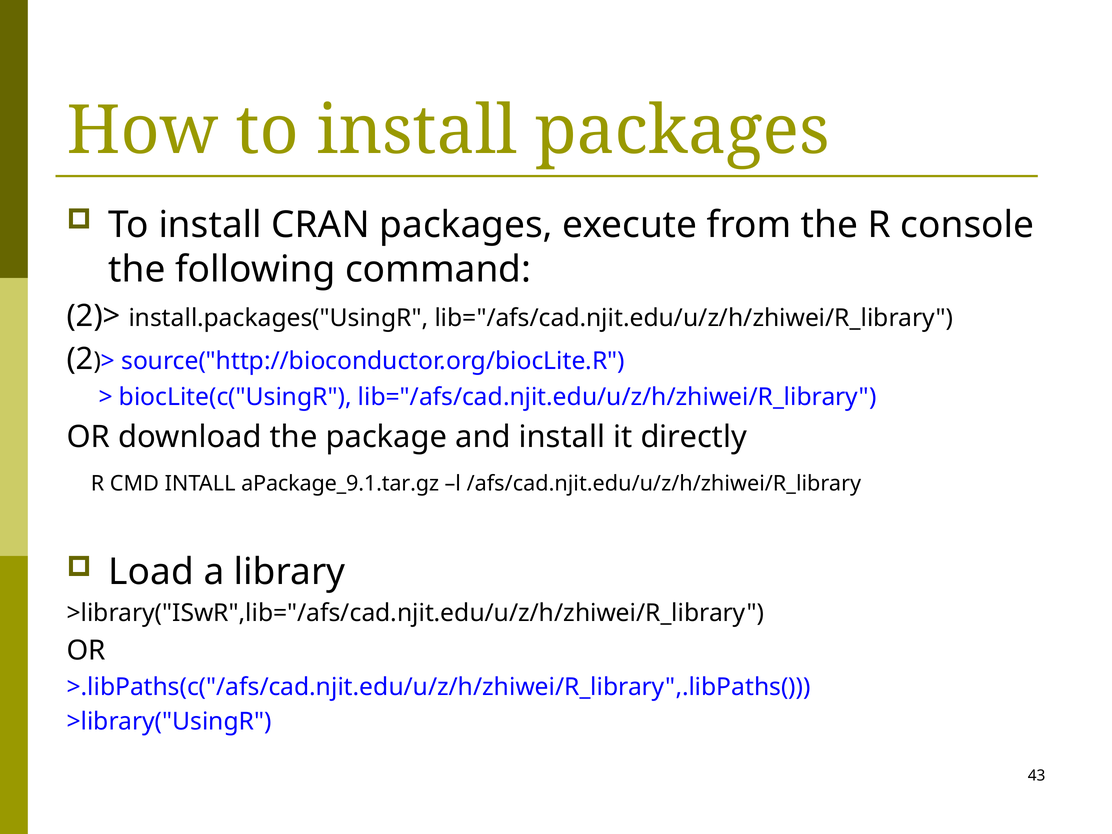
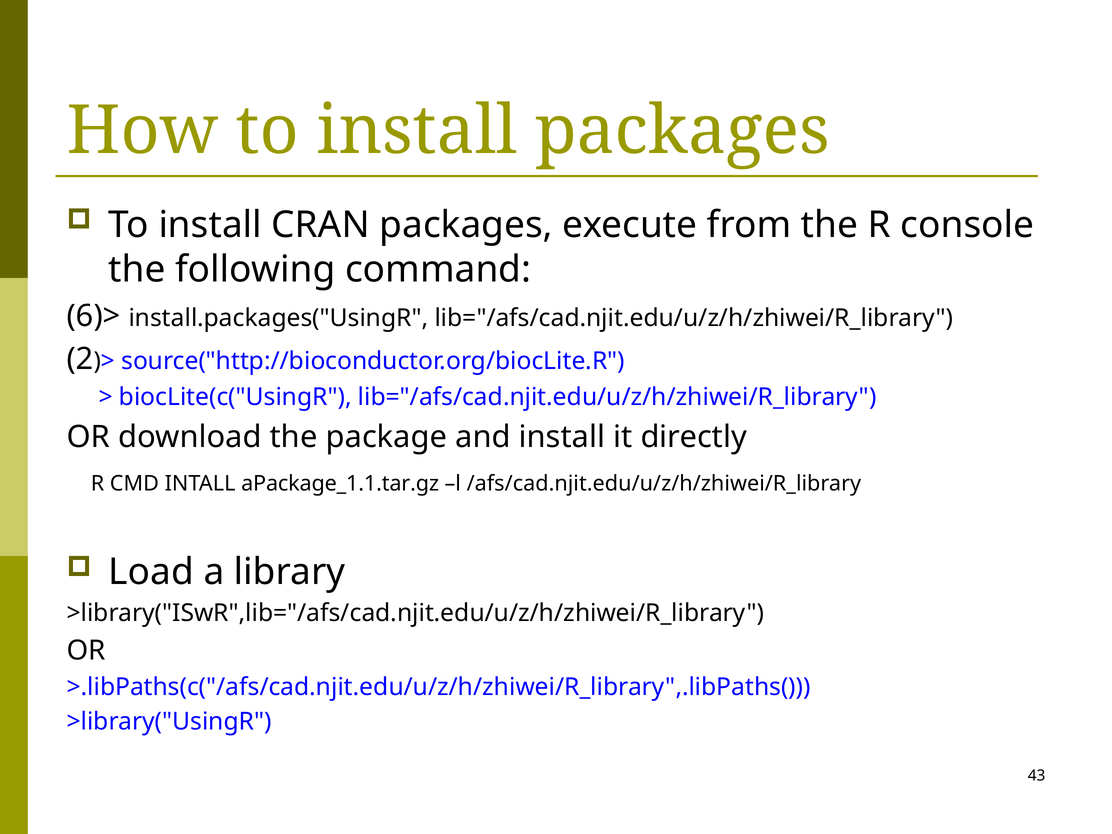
2)>: 2)> -> 6)> (94, 316)
aPackage_9.1.tar.gz: aPackage_9.1.tar.gz -> aPackage_1.1.tar.gz (340, 483)
